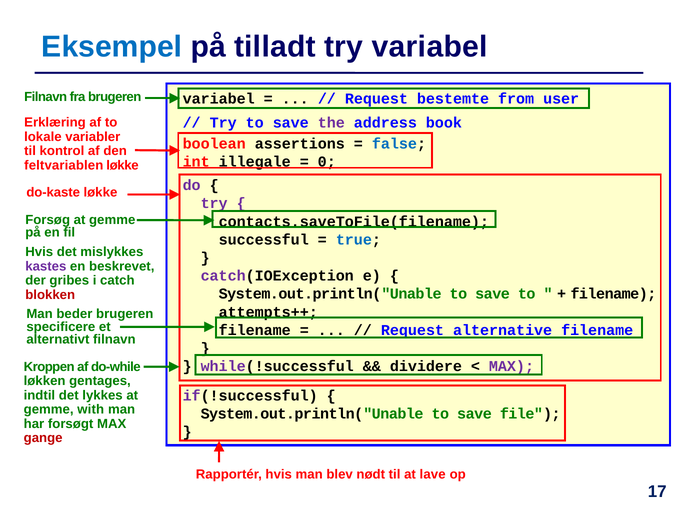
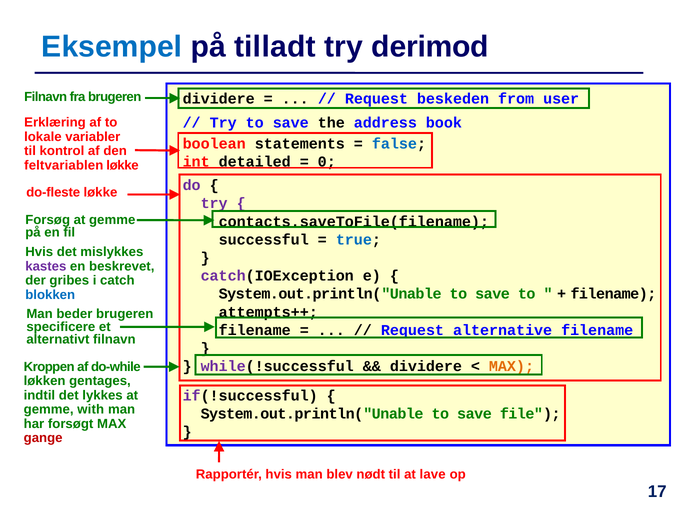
try variabel: variabel -> derimod (430, 47)
variabel: variabel -> dividere (219, 99)
bestemte: bestemte -> beskeden (453, 99)
the colour: purple -> black (331, 123)
assertions: assertions -> statements (300, 143)
illegale: illegale -> detailed (255, 162)
do-kaste: do-kaste -> do-fleste (53, 192)
blokken colour: red -> blue (50, 294)
MAX colour: purple -> orange (511, 366)
